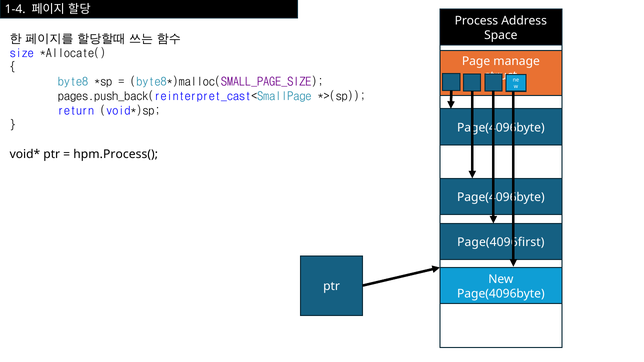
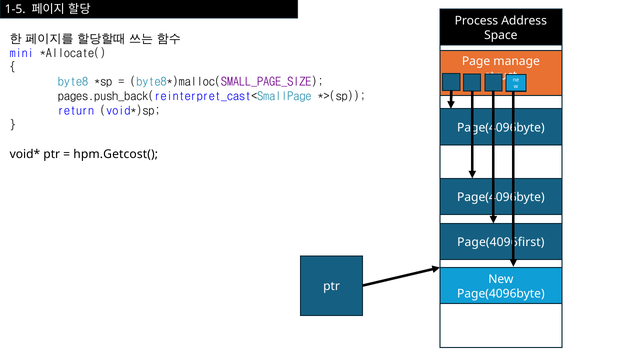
1-4: 1-4 -> 1-5 (15, 10)
size: size -> mini (22, 53)
hpm.Process(: hpm.Process( -> hpm.Getcost( (116, 154)
